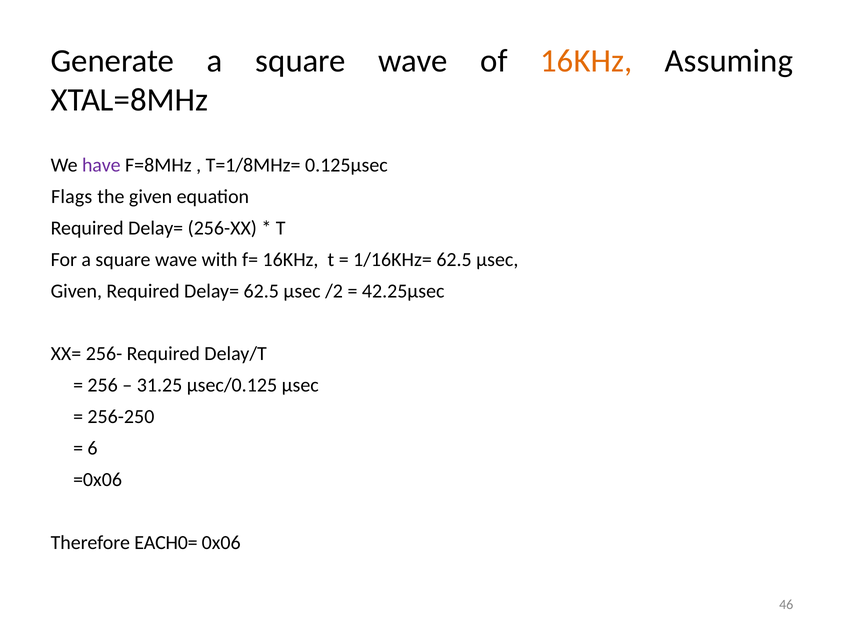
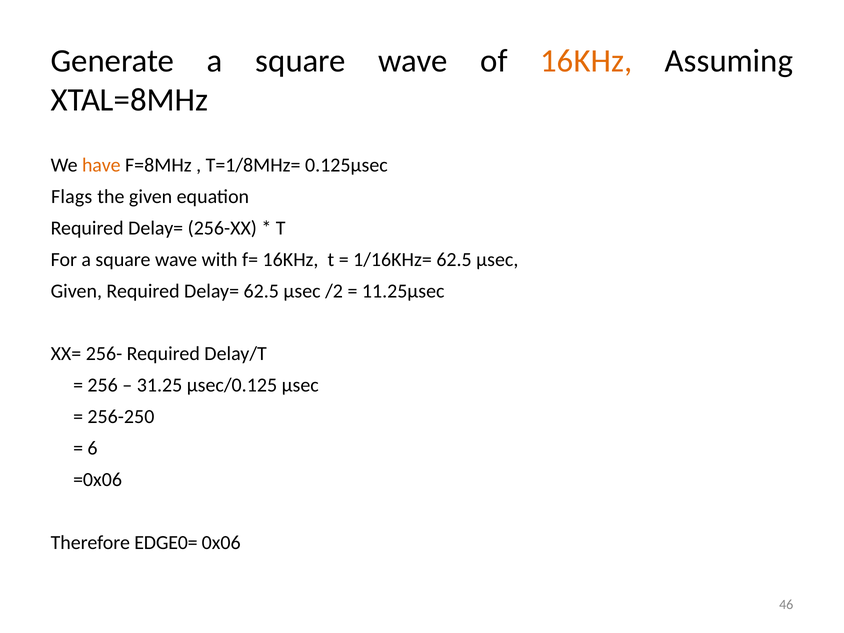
have colour: purple -> orange (101, 165)
42.25µsec: 42.25µsec -> 11.25µsec (403, 291)
EACH0=: EACH0= -> EDGE0= (166, 542)
